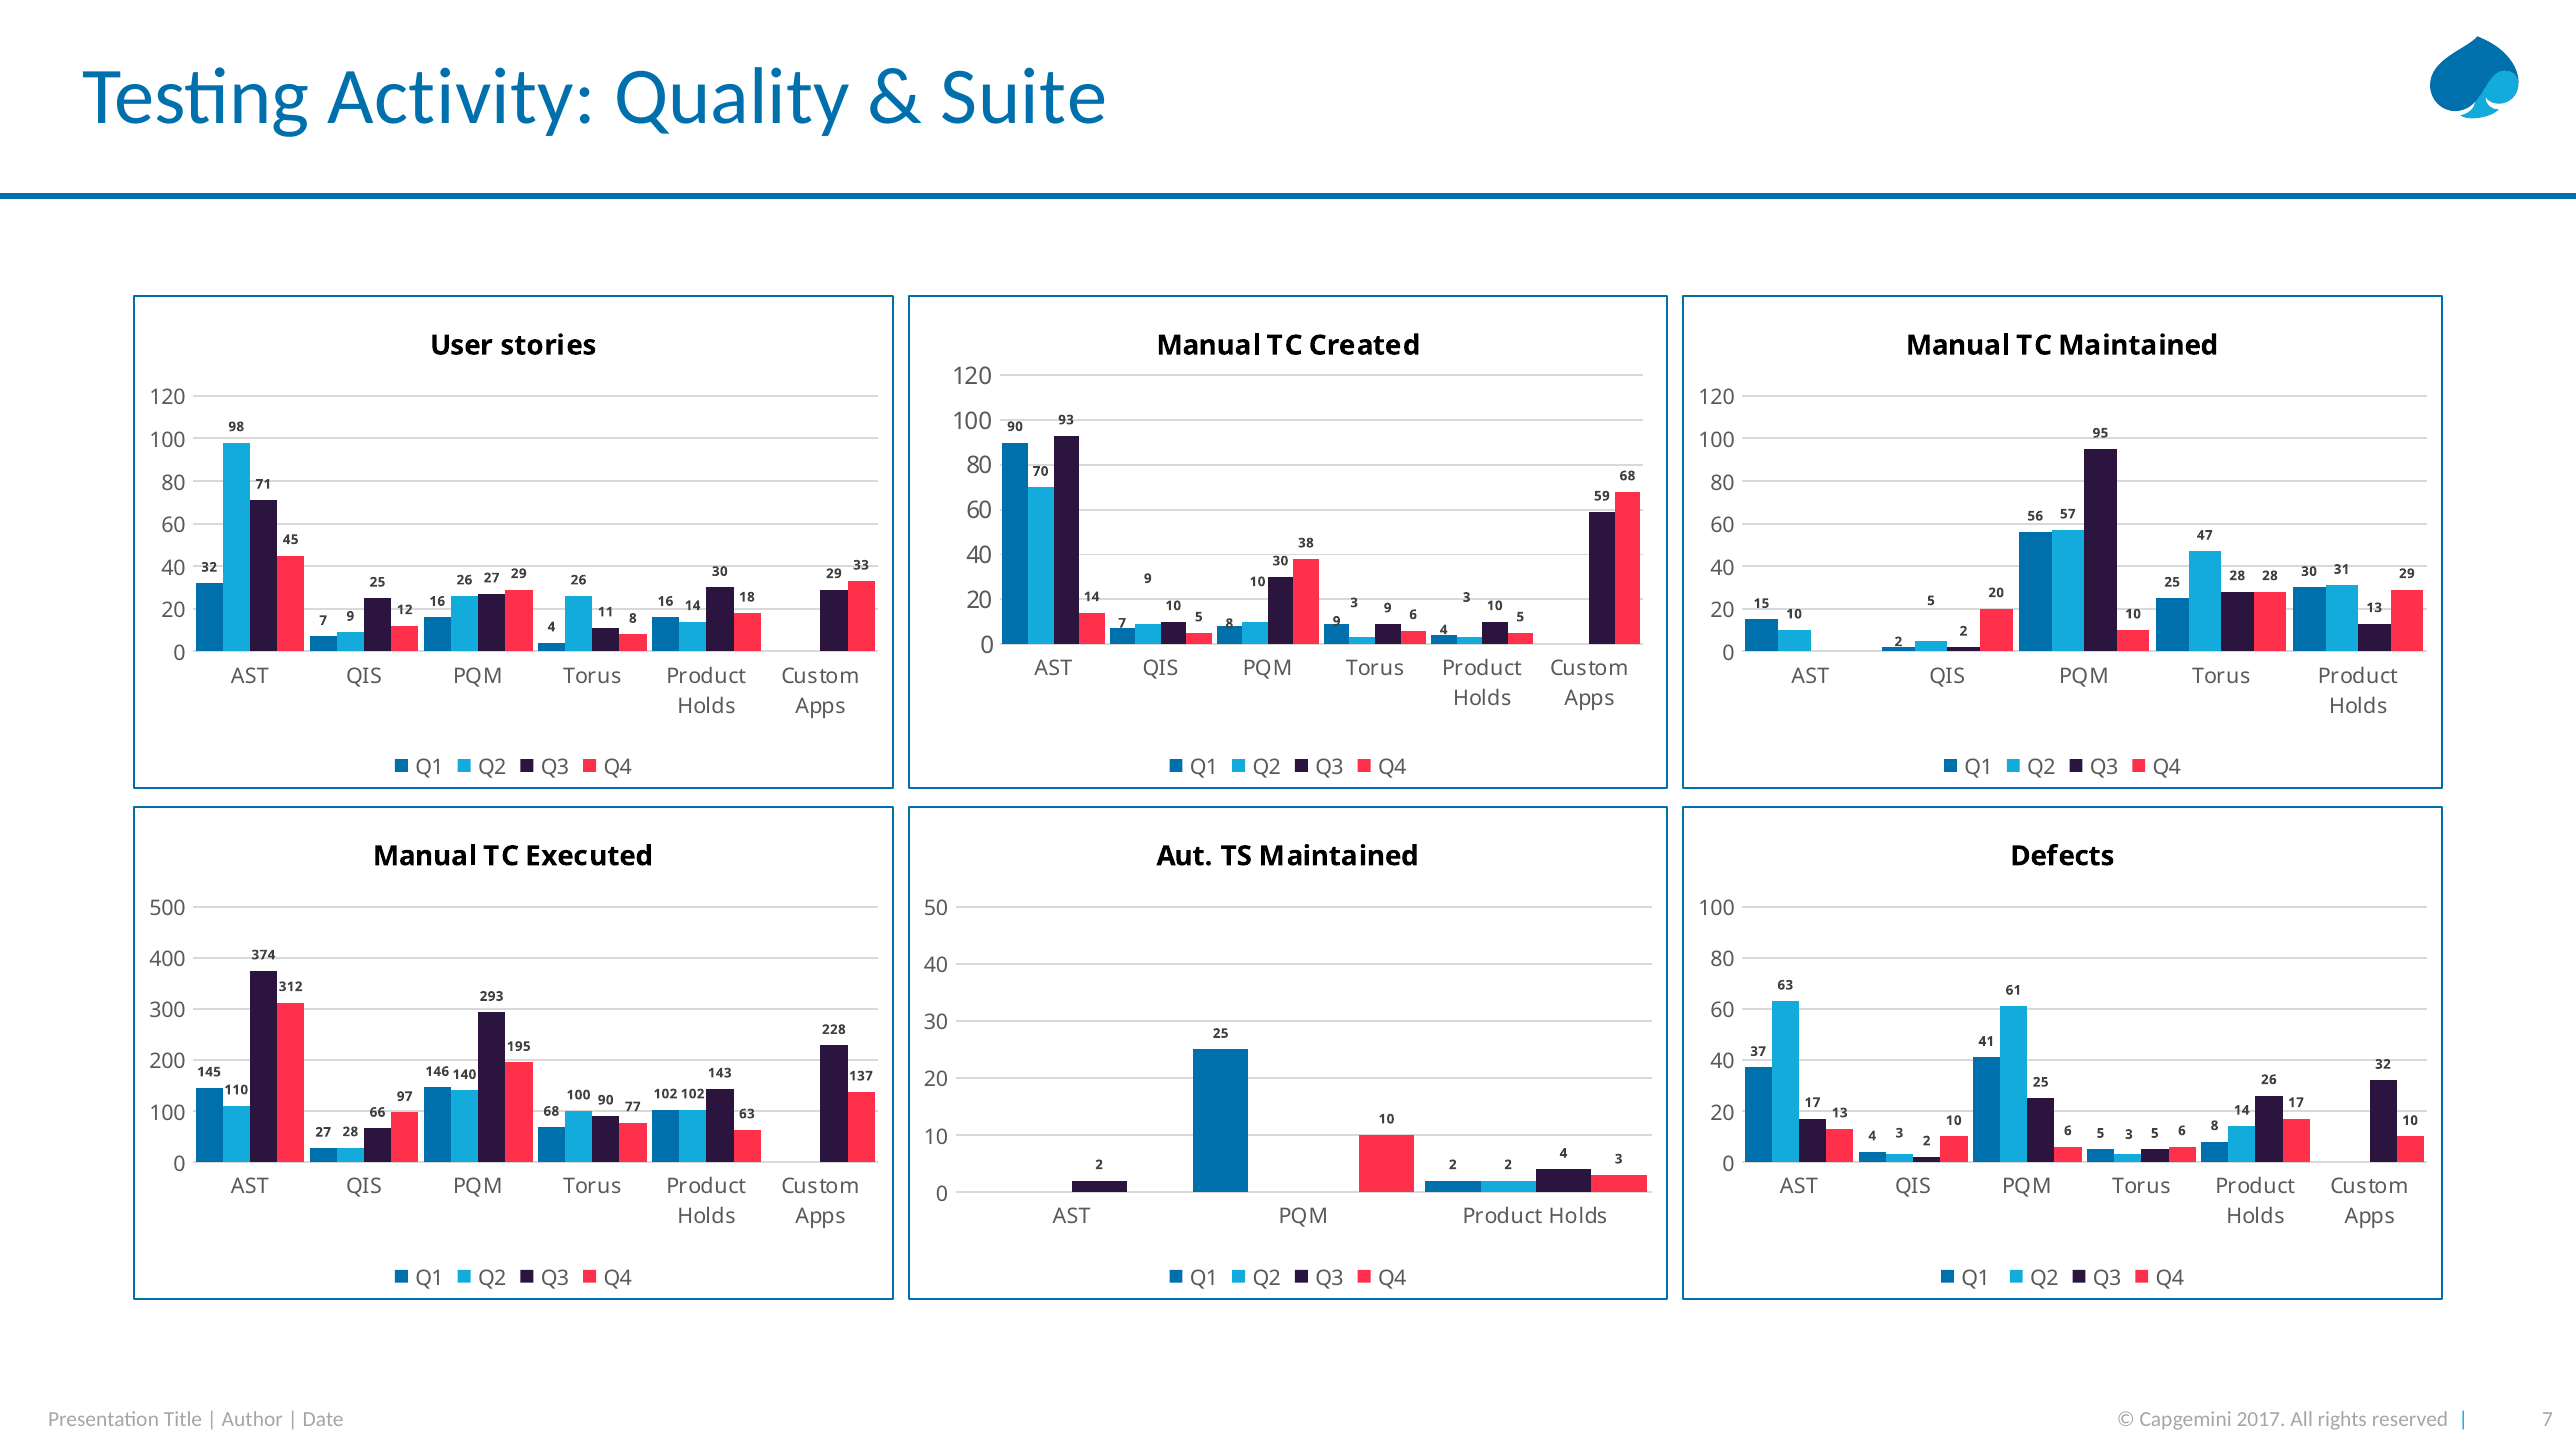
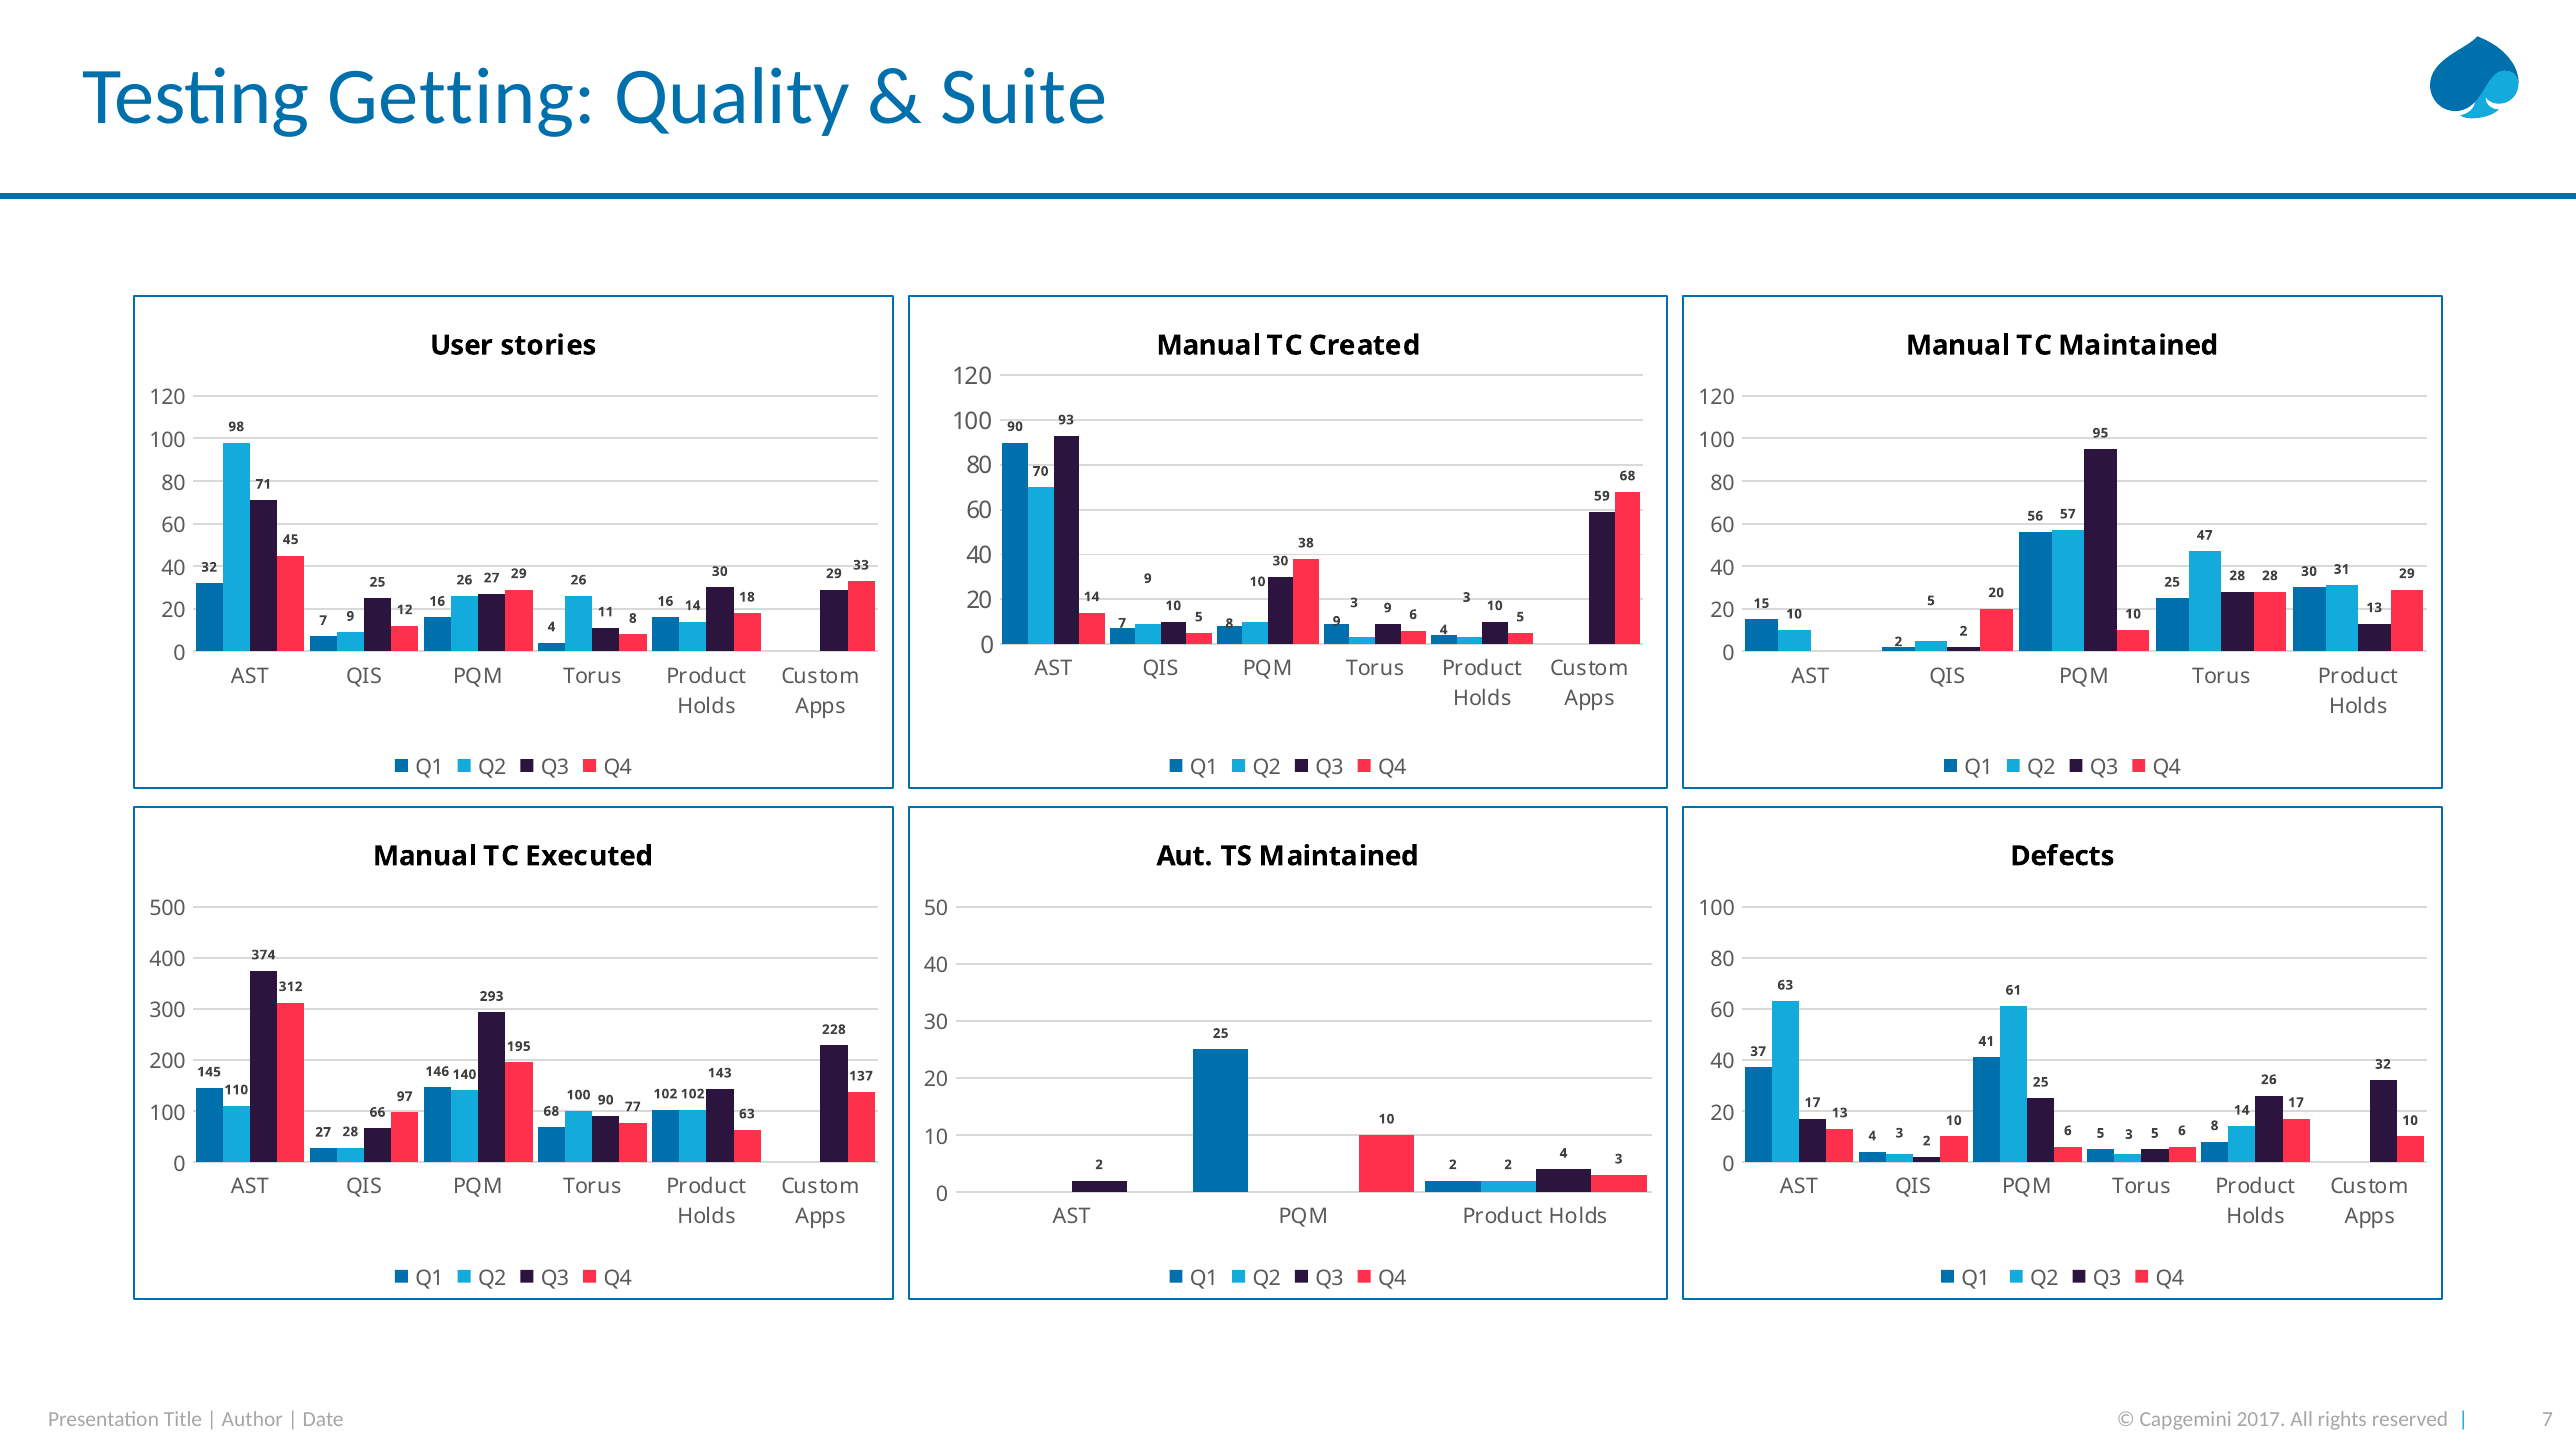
Activity: Activity -> Getting (462, 97)
